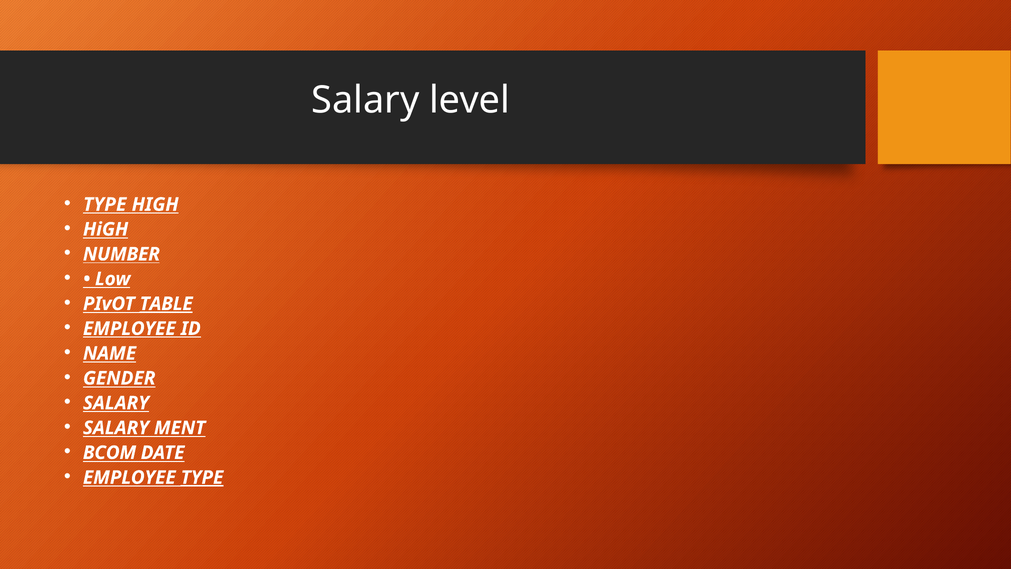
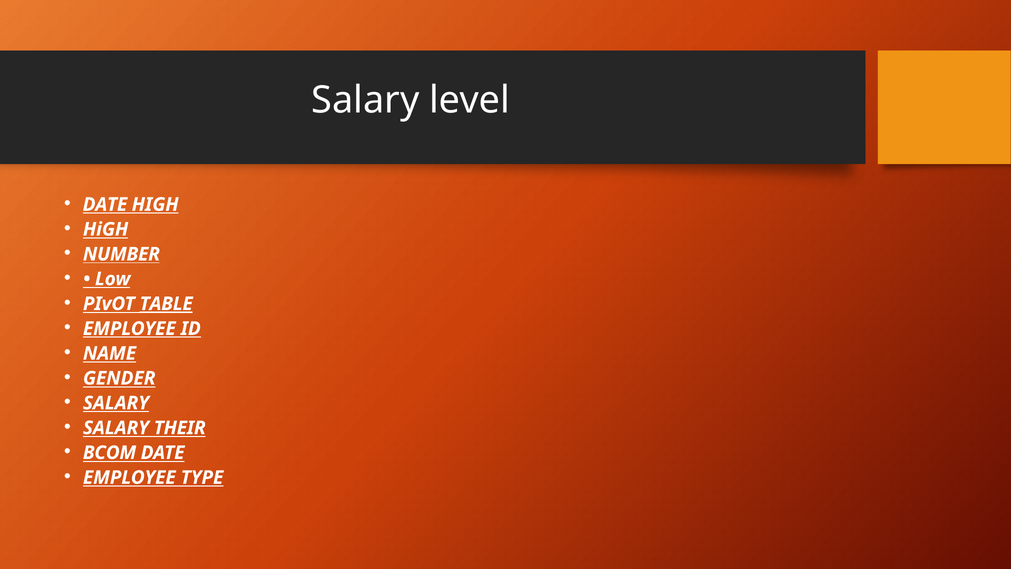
TYPE: TYPE -> DATE (105, 204)
MENT: MENT -> THEIR (180, 428)
TYPE underline: present -> none (202, 477)
